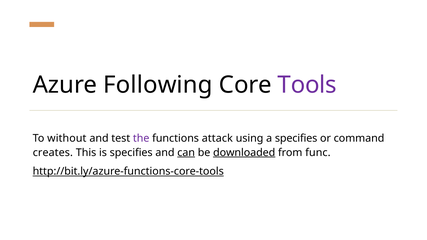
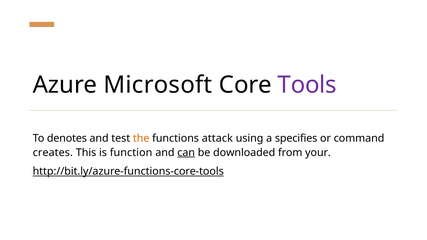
Following: Following -> Microsoft (158, 85)
without: without -> denotes (67, 139)
the colour: purple -> orange (141, 139)
is specifies: specifies -> function (131, 153)
downloaded underline: present -> none (244, 153)
func: func -> your (318, 153)
